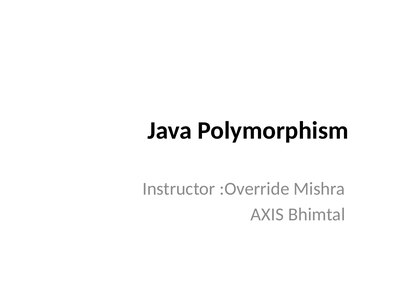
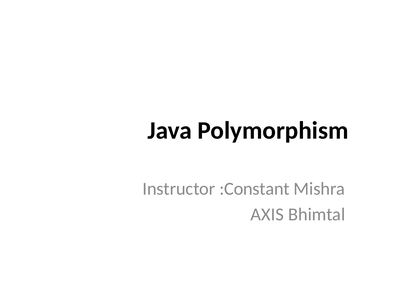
:Override: :Override -> :Constant (255, 189)
